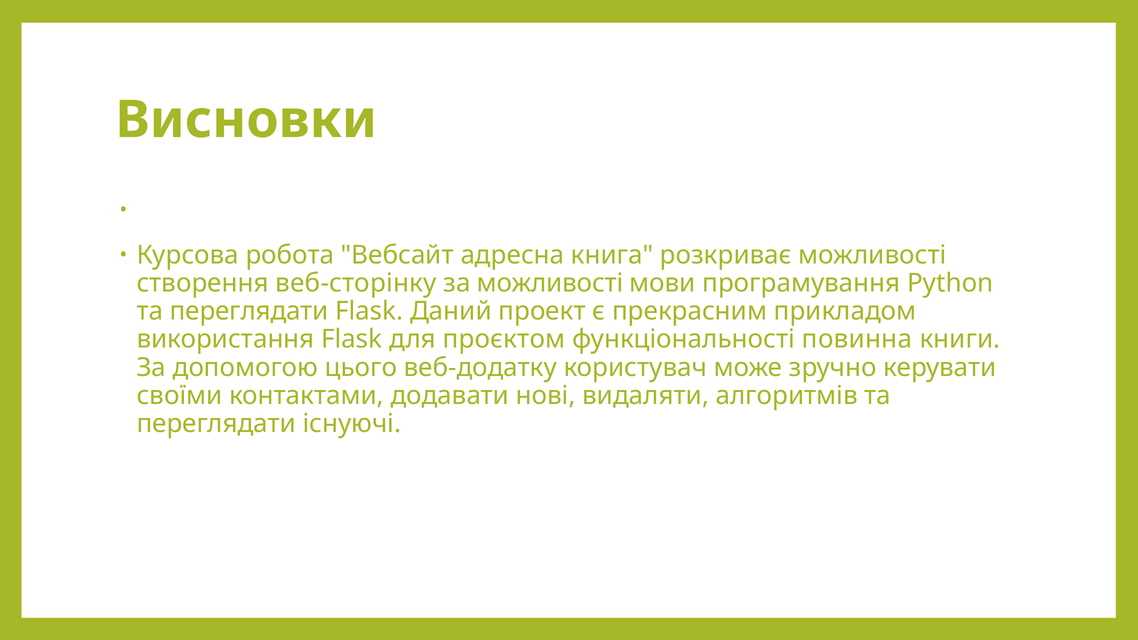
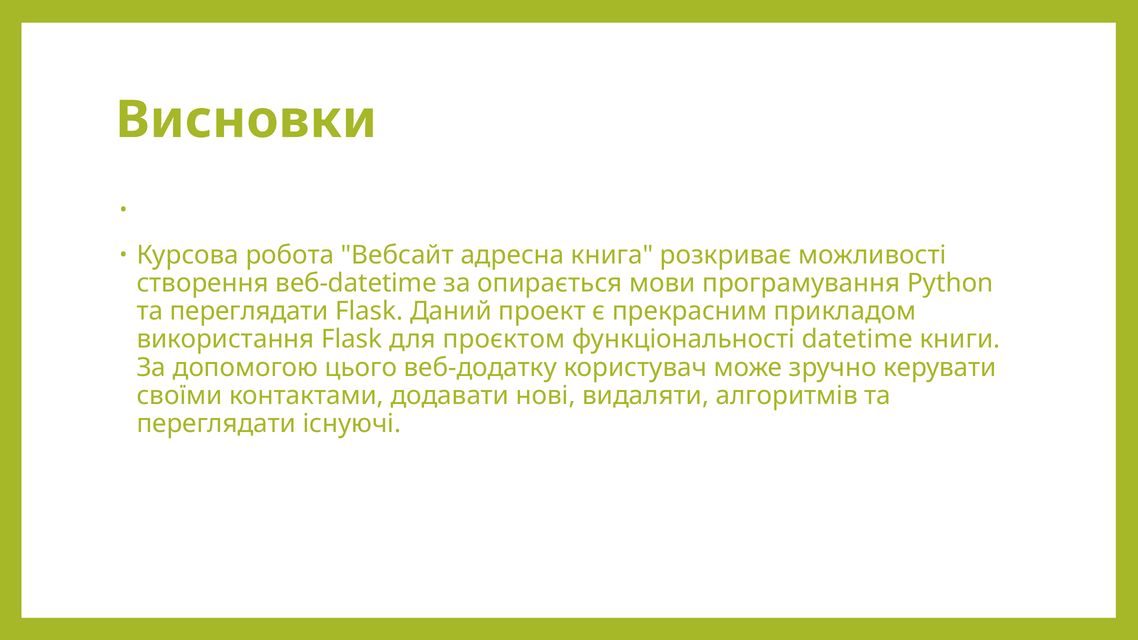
веб-сторінку: веб-сторінку -> веб-datetime (356, 283)
за можливості: можливості -> опирається (550, 283)
повинна: повинна -> datetime (857, 339)
